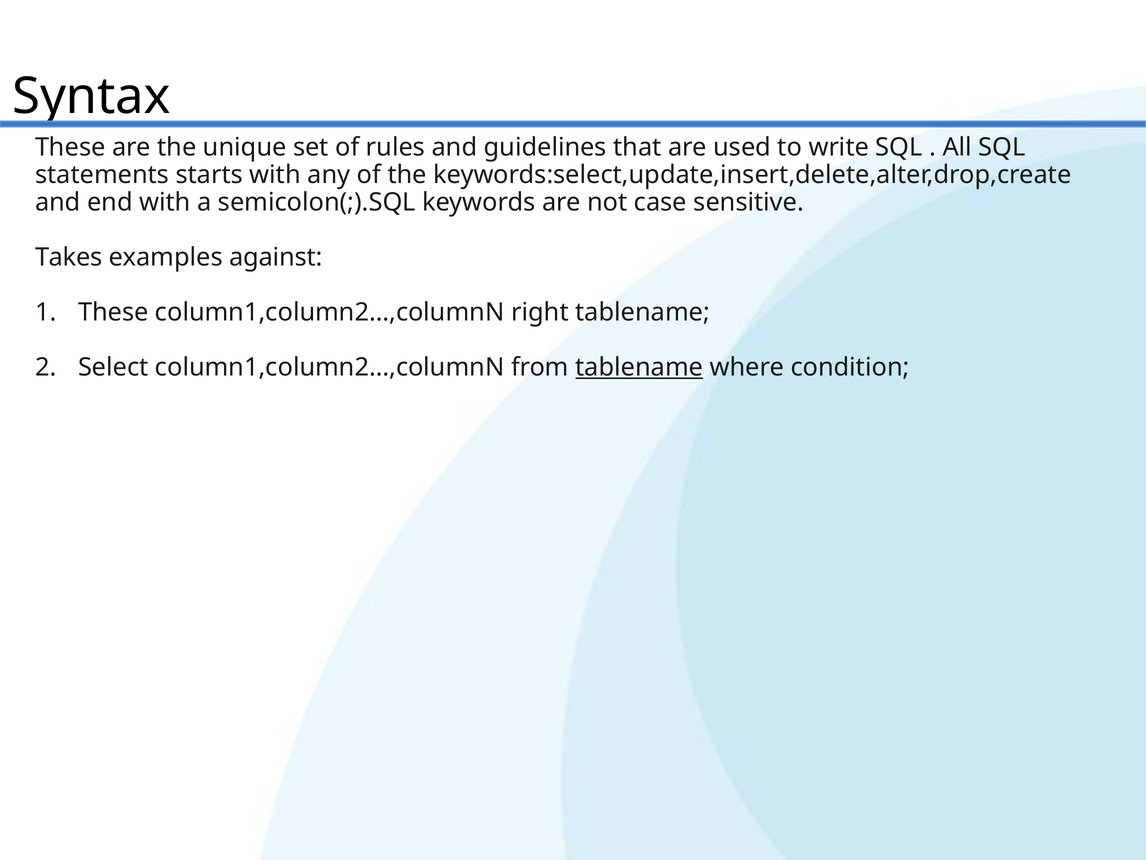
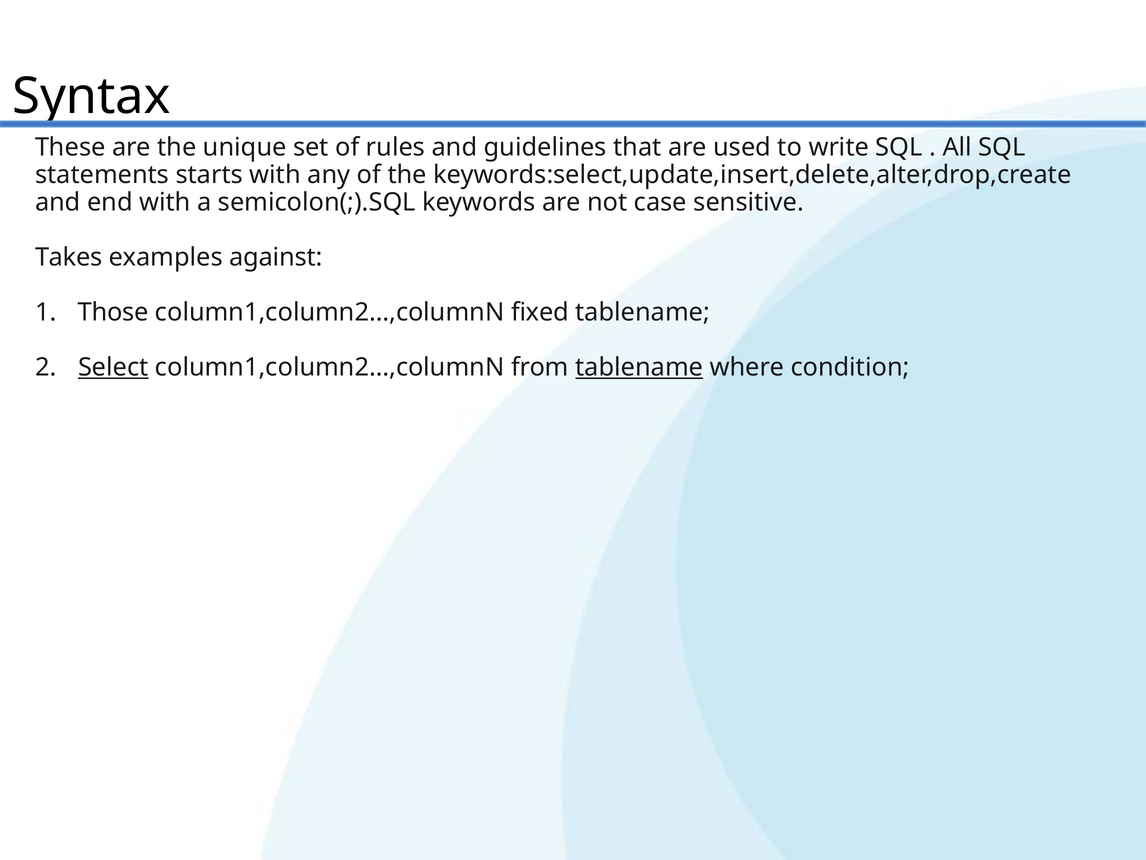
These: These -> Those (113, 312)
right: right -> fixed (540, 312)
Select underline: none -> present (113, 367)
